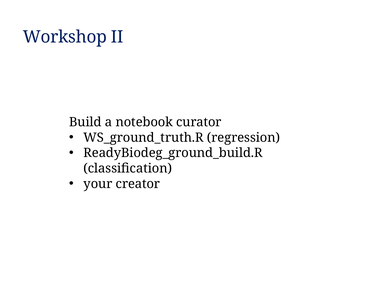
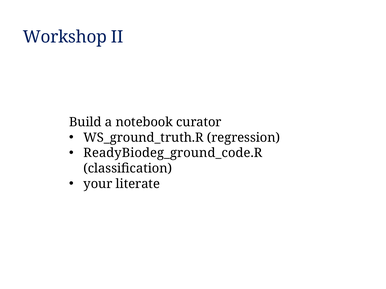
ReadyBiodeg_ground_build.R: ReadyBiodeg_ground_build.R -> ReadyBiodeg_ground_code.R (173, 153)
creator: creator -> literate (138, 184)
